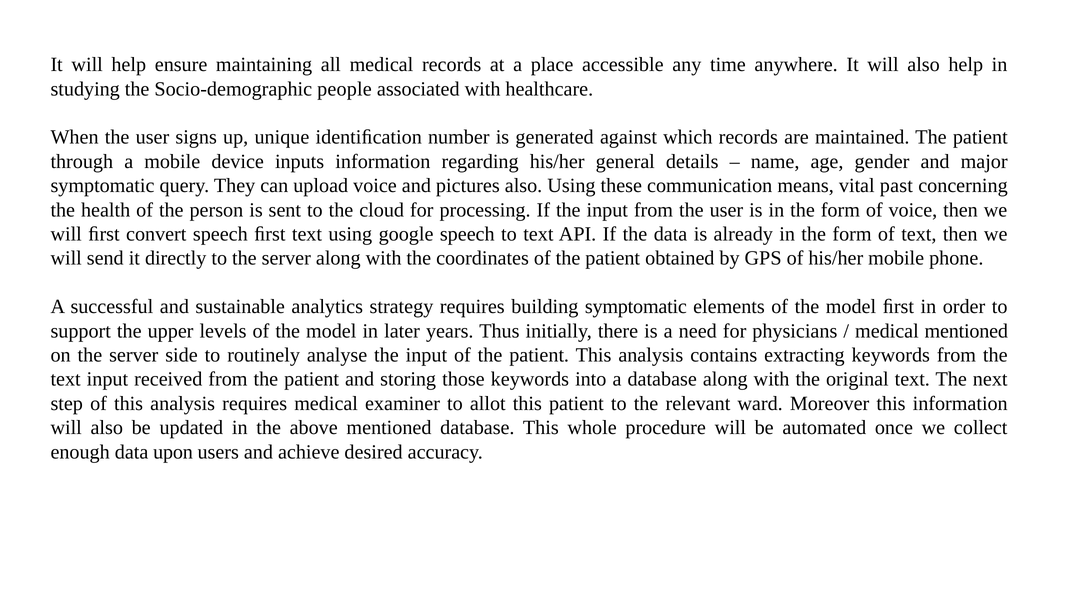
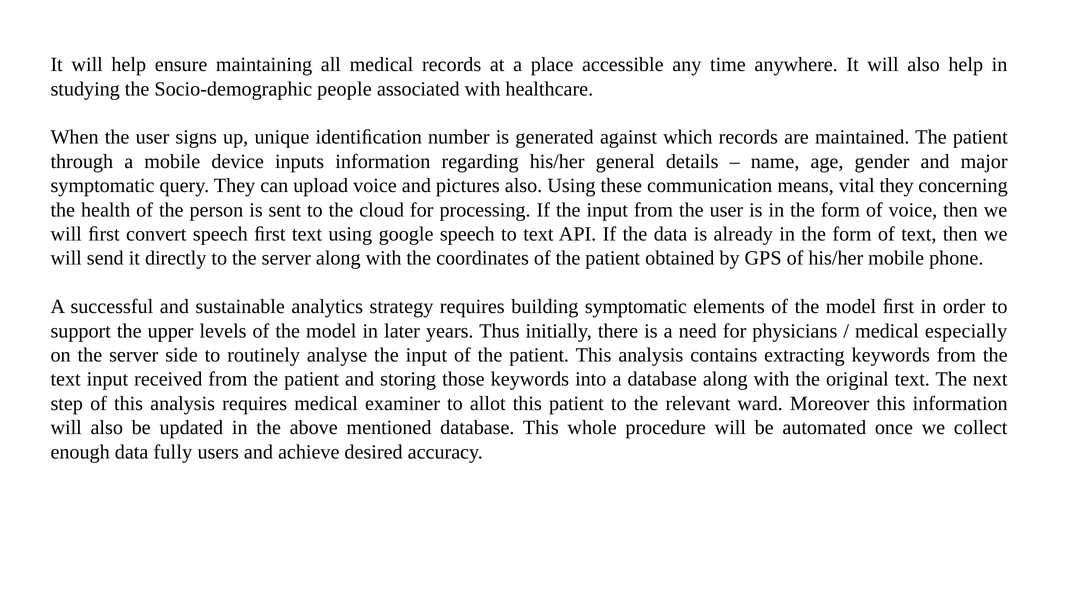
vital past: past -> they (897, 186)
medical mentioned: mentioned -> especially (966, 331)
upon: upon -> fully (173, 452)
